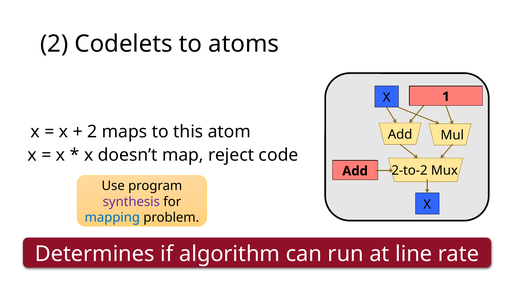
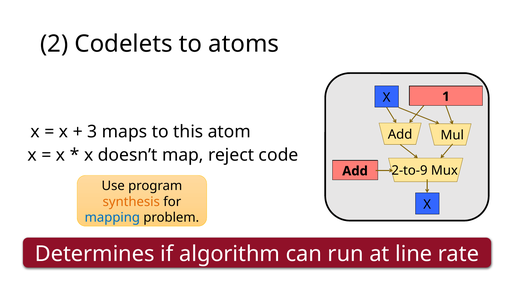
2: 2 -> 3 (92, 132)
2-to-2: 2-to-2 -> 2-to-9 (409, 171)
synthesis colour: purple -> orange (131, 202)
